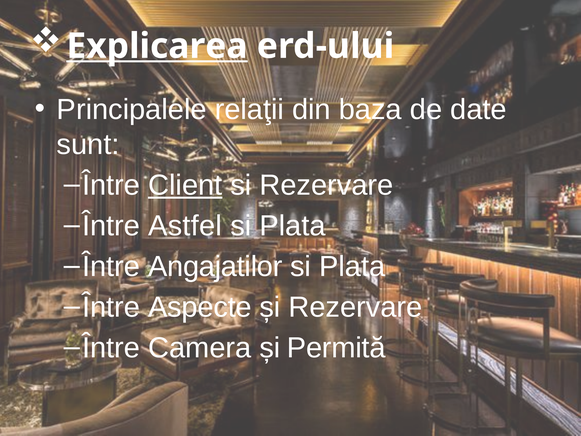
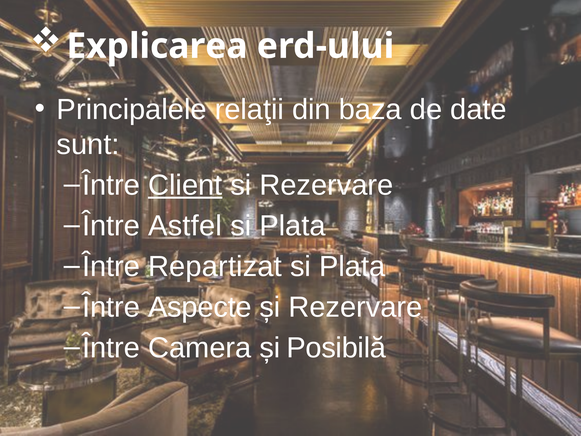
Explicarea underline: present -> none (157, 46)
Angajatilor: Angajatilor -> Repartizat (215, 266)
Permită: Permită -> Posibilă (336, 348)
